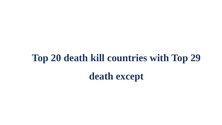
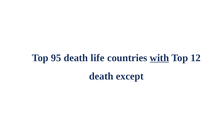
20: 20 -> 95 (56, 58)
kill: kill -> life (98, 58)
with underline: none -> present (159, 58)
29: 29 -> 12 (196, 58)
